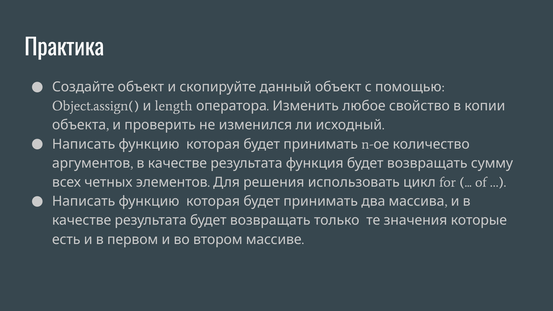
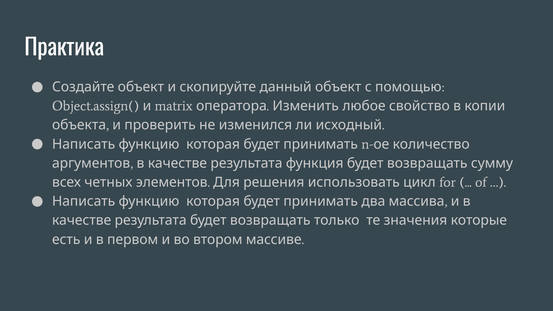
length: length -> matrix (174, 106)
